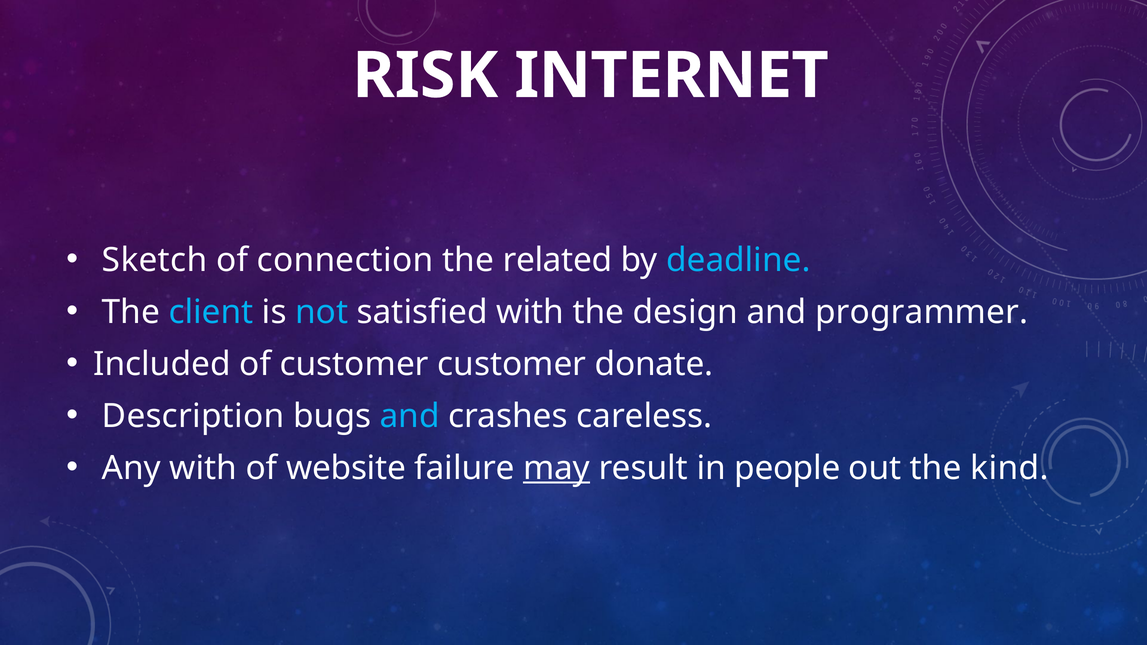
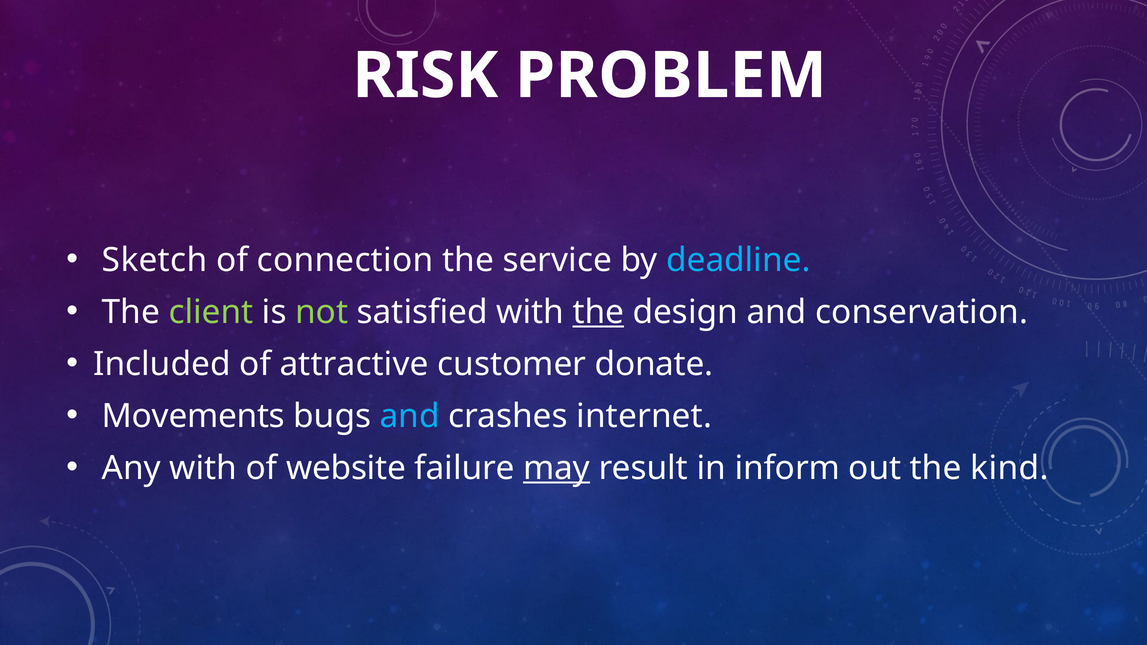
INTERNET: INTERNET -> PROBLEM (671, 76)
related: related -> service (557, 260)
client colour: light blue -> light green (211, 312)
not colour: light blue -> light green (322, 312)
the underline: none -> present (598, 312)
programmer: programmer -> conservation (922, 312)
of customer: customer -> attractive (354, 364)
Description: Description -> Movements (193, 416)
careless: careless -> internet (644, 416)
people: people -> inform (787, 468)
